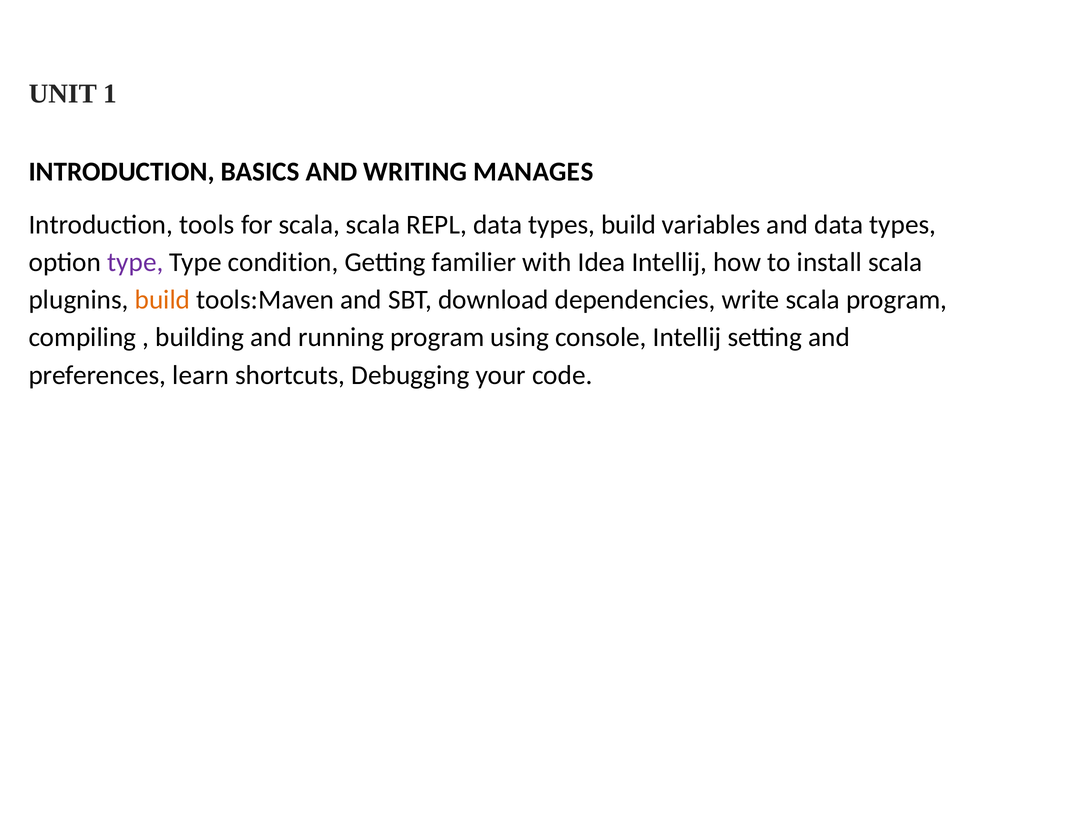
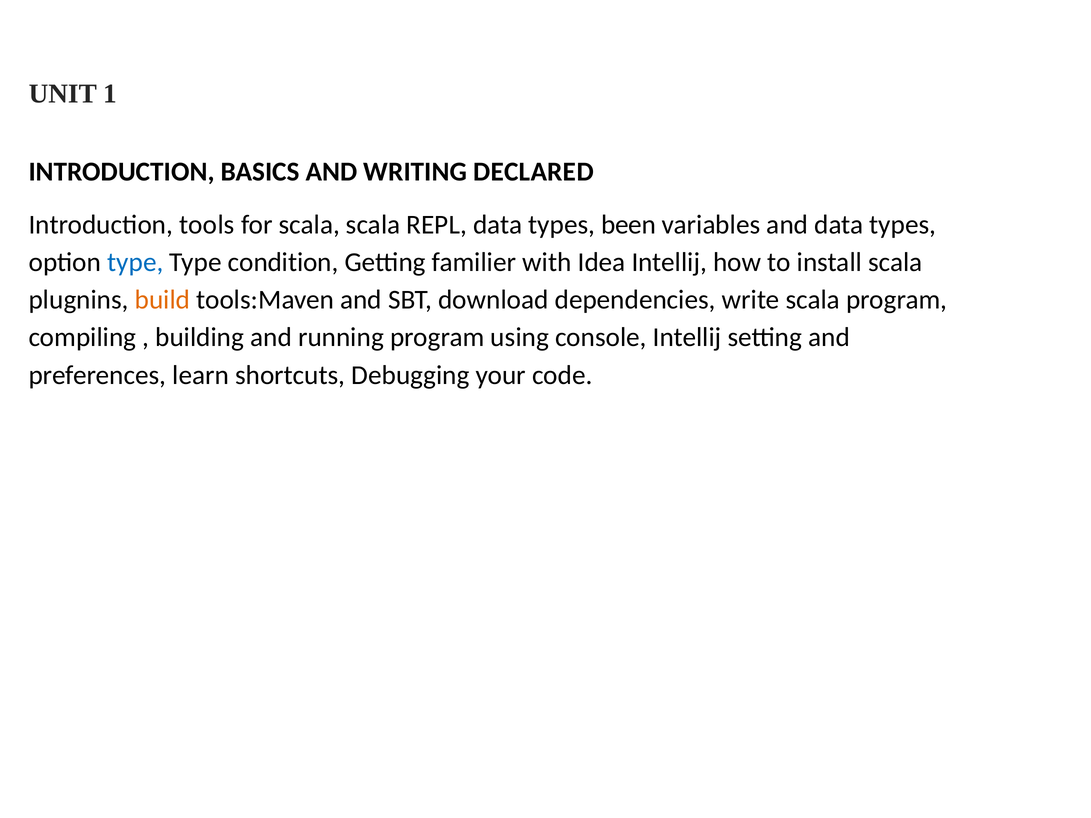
MANAGES: MANAGES -> DECLARED (533, 172)
types build: build -> been (629, 225)
type colour: purple -> blue (135, 262)
